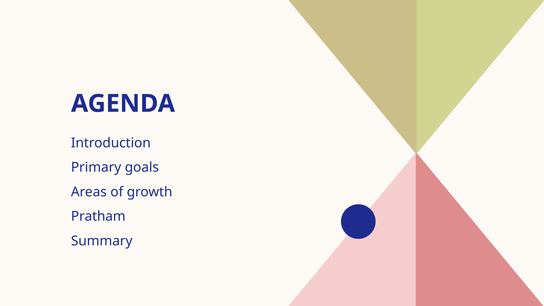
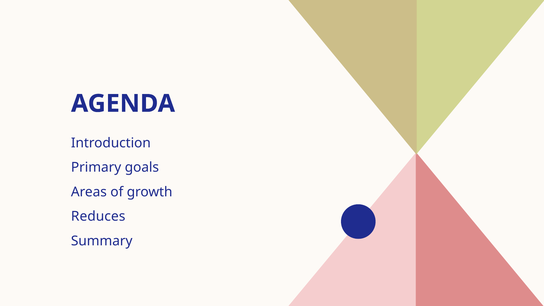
Pratham: Pratham -> Reduces (98, 216)
